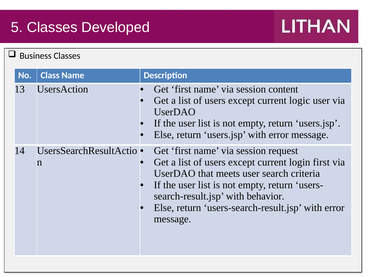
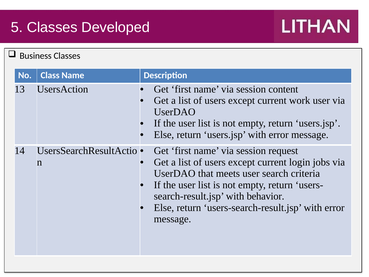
logic: logic -> work (300, 100)
login first: first -> jobs (321, 162)
